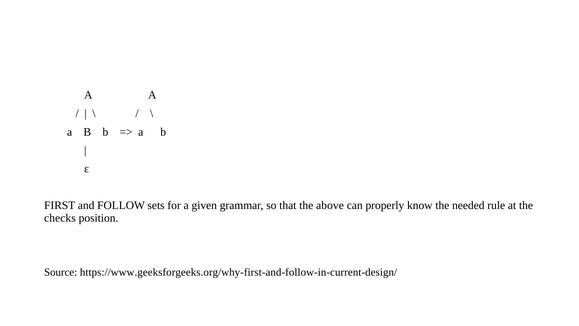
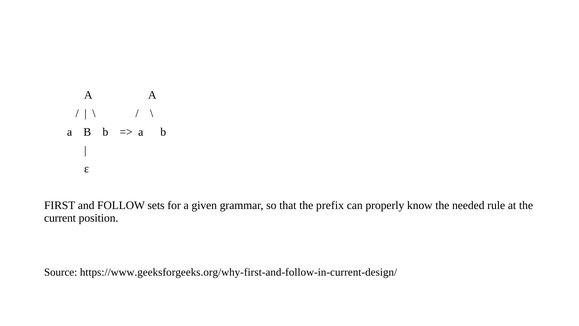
above: above -> prefix (330, 205)
checks: checks -> current (60, 218)
